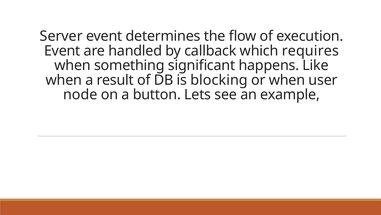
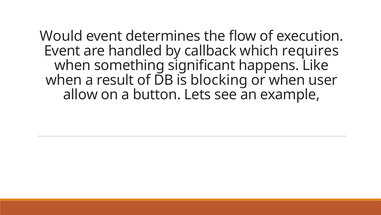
Server: Server -> Would (61, 36)
node: node -> allow (80, 94)
